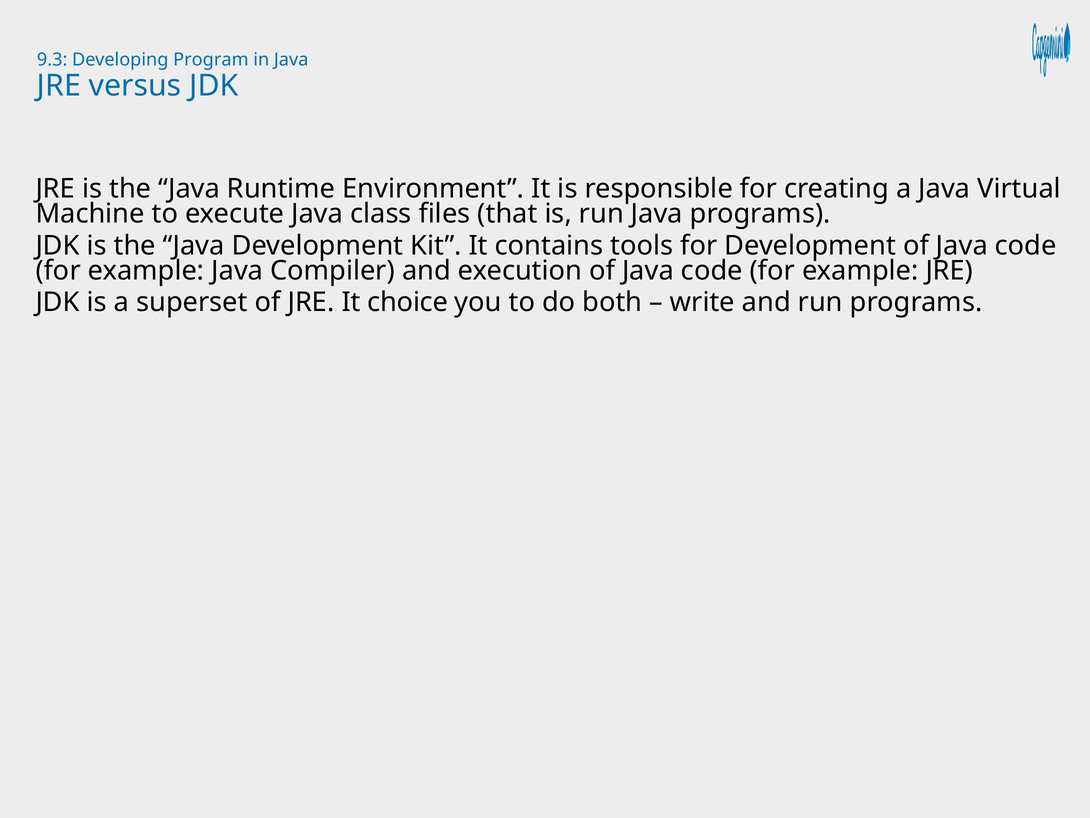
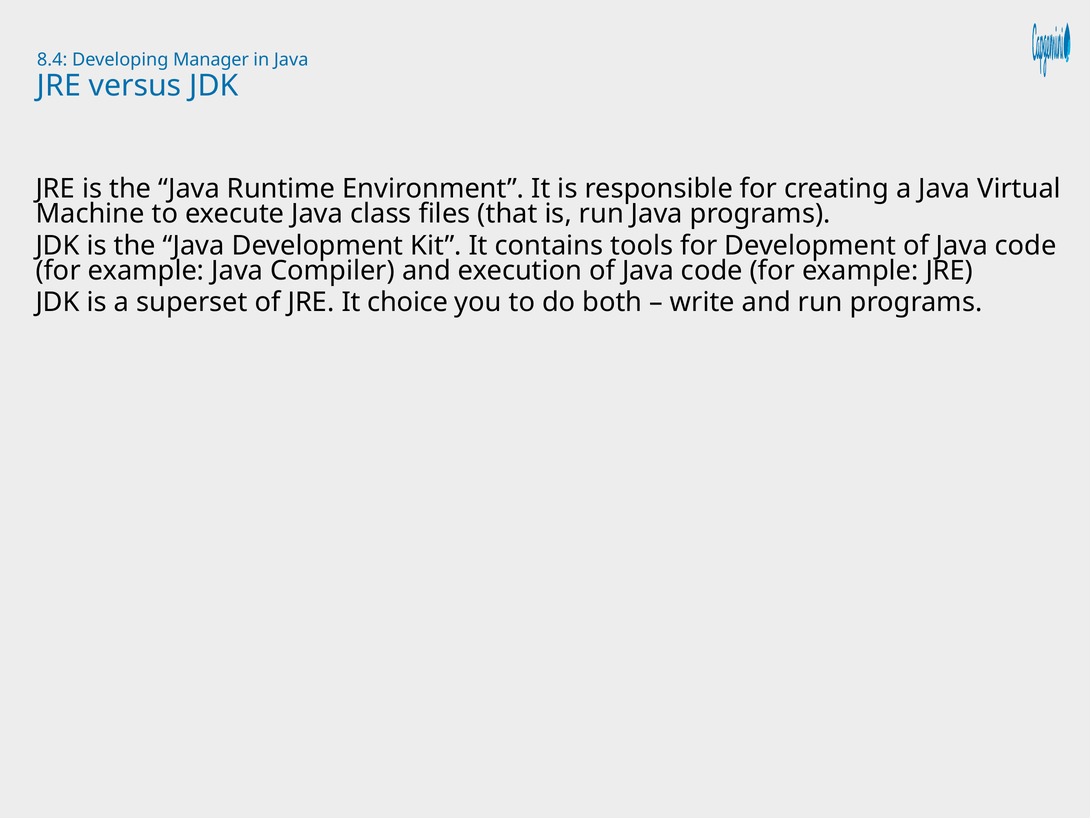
9.3: 9.3 -> 8.4 (52, 60)
Program: Program -> Manager (211, 60)
